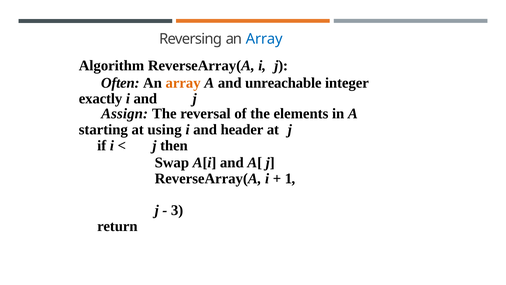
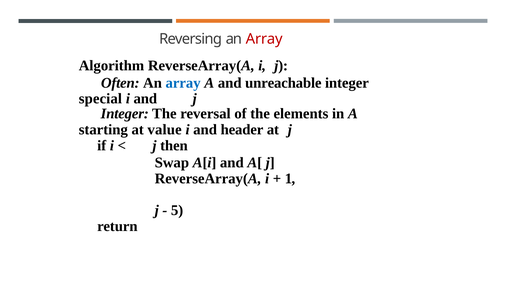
Array colour: blue -> red (264, 39)
array colour: orange -> blue (183, 83)
exactly: exactly -> special (100, 99)
Assign: Assign -> Integer (125, 113)
using: using -> value (165, 129)
3: 3 -> 5 (177, 210)
